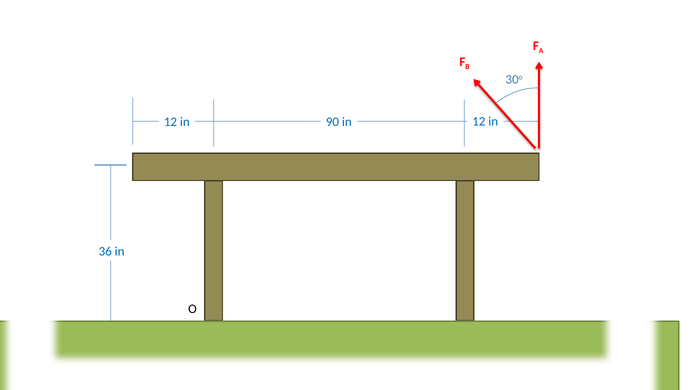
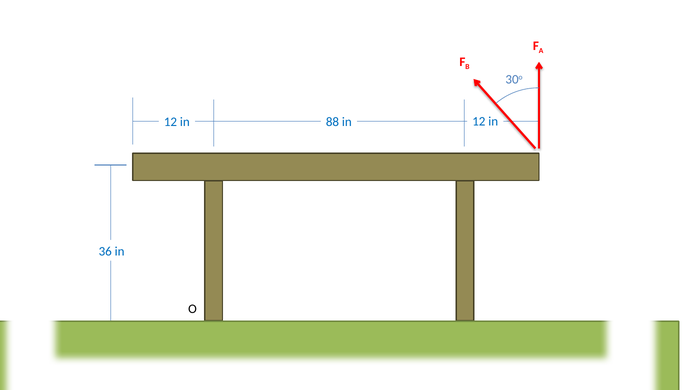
90: 90 -> 88 (332, 122)
